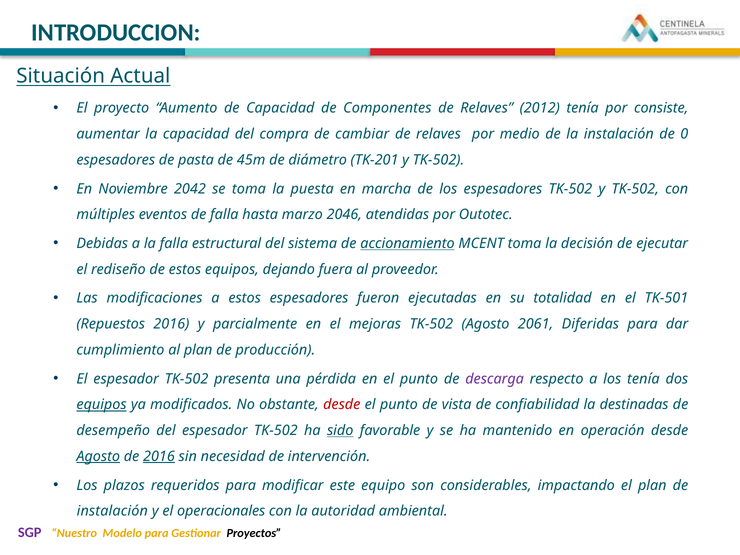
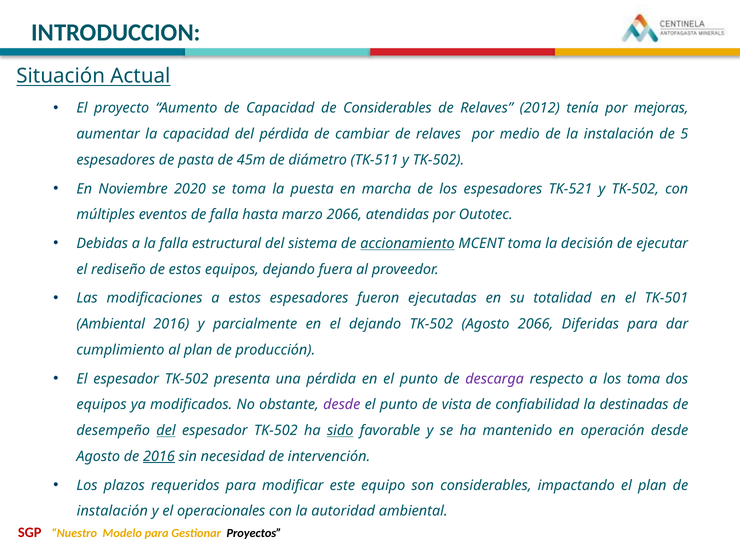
de Componentes: Componentes -> Considerables (387, 108)
consiste: consiste -> mejoras (661, 108)
del compra: compra -> pérdida (284, 134)
0: 0 -> 5 (684, 134)
TK-201: TK-201 -> TK-511 (375, 160)
2042: 2042 -> 2020 (190, 189)
espesadores TK-502: TK-502 -> TK-521 (570, 189)
marzo 2046: 2046 -> 2066 (344, 215)
Repuestos: Repuestos -> Ambiental (111, 324)
el mejoras: mejoras -> dejando (375, 324)
Agosto 2061: 2061 -> 2066 (536, 324)
los tenía: tenía -> toma (643, 379)
equipos underline: present -> none (102, 405)
desde colour: red -> purple (342, 405)
del underline: none -> present (166, 431)
Agosto underline: present -> none (98, 456)
SGP colour: purple -> red (30, 533)
